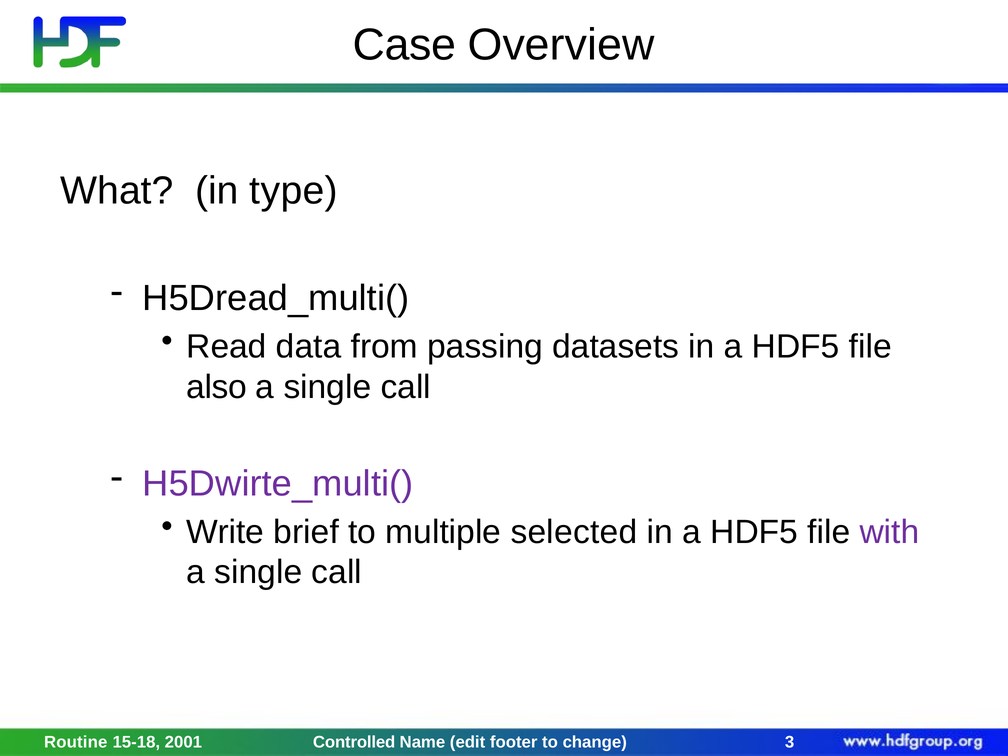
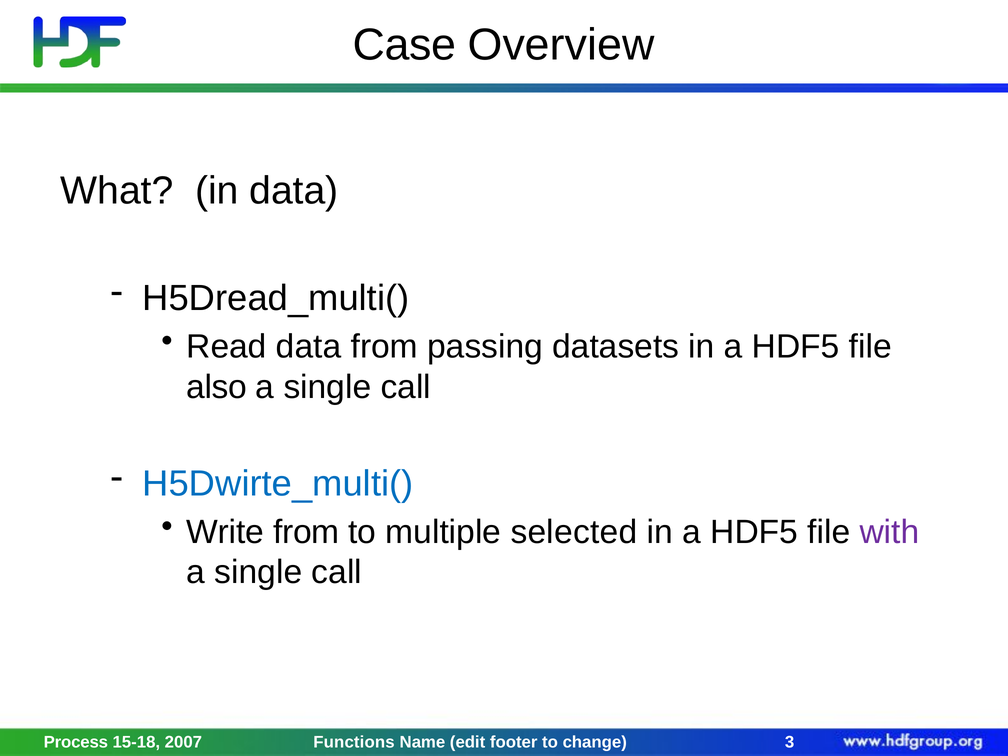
in type: type -> data (294, 191)
H5Dwirte_multi( colour: purple -> blue (278, 484)
Write brief: brief -> from (306, 532)
Routine: Routine -> Process (76, 742)
2001: 2001 -> 2007 (183, 742)
Controlled: Controlled -> Functions (354, 742)
